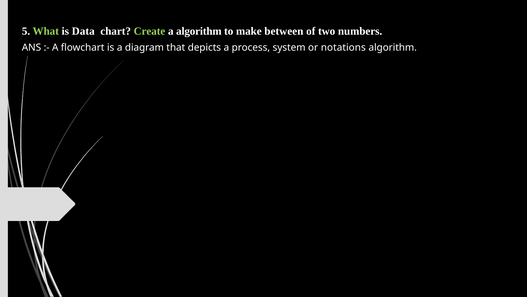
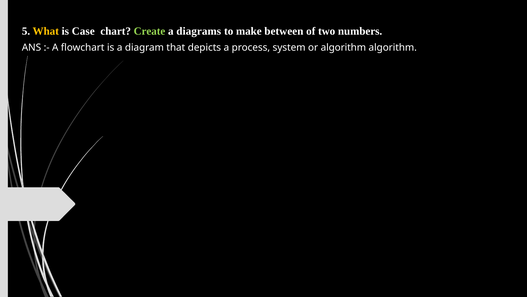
What colour: light green -> yellow (46, 31)
Data: Data -> Case (83, 31)
a algorithm: algorithm -> diagrams (199, 31)
or notations: notations -> algorithm (343, 48)
